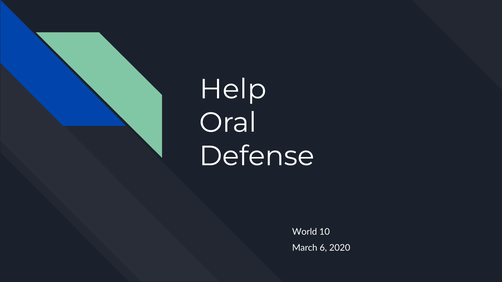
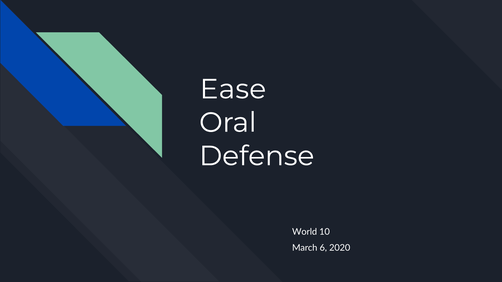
Help: Help -> Ease (233, 89)
